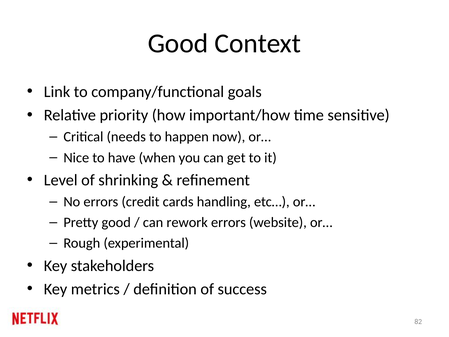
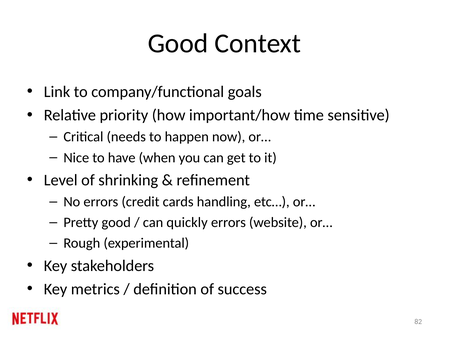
rework: rework -> quickly (187, 222)
